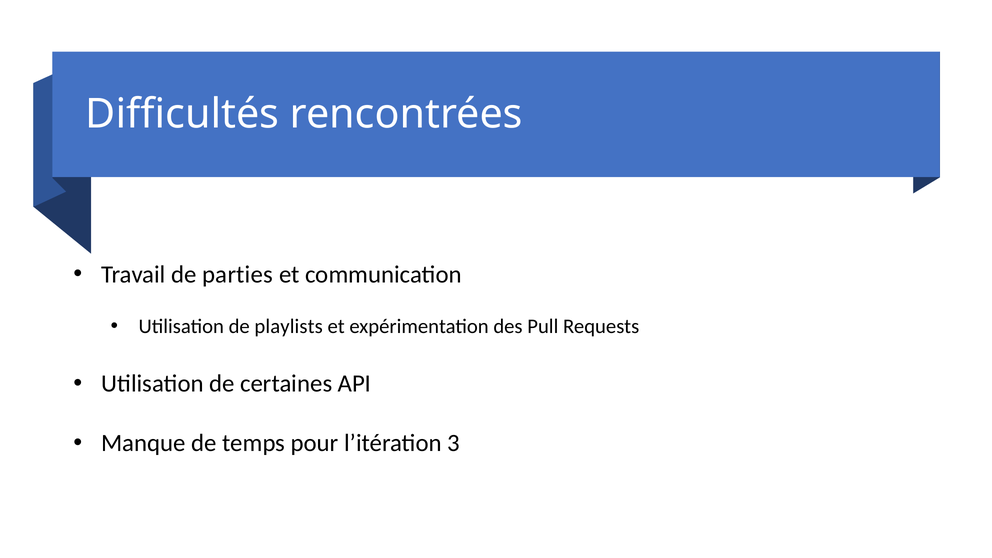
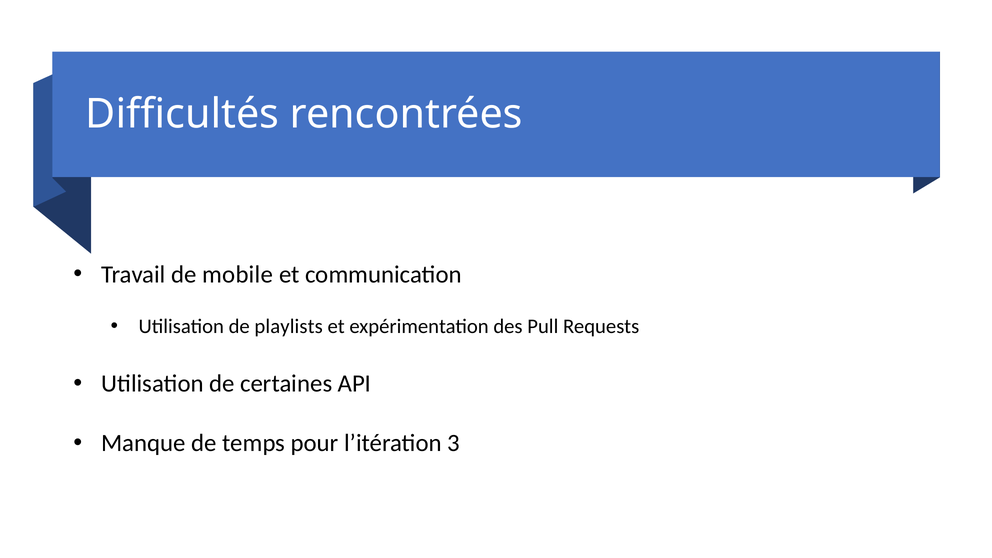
parties: parties -> mobile (238, 275)
